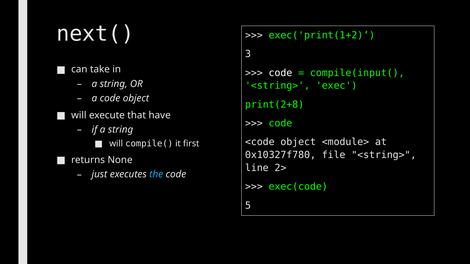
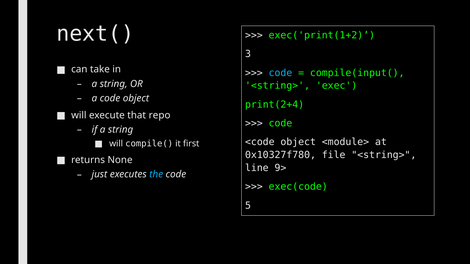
code colour: white -> light blue (280, 73)
print(2+8: print(2+8 -> print(2+4 (275, 105)
have: have -> repo (160, 115)
2>: 2> -> 9> (280, 168)
